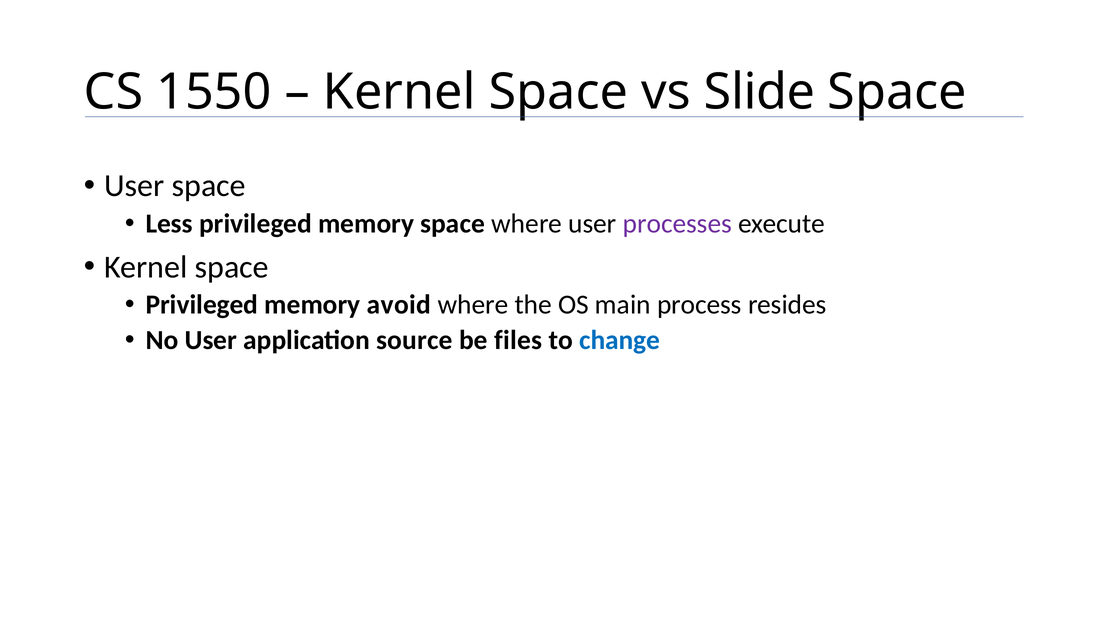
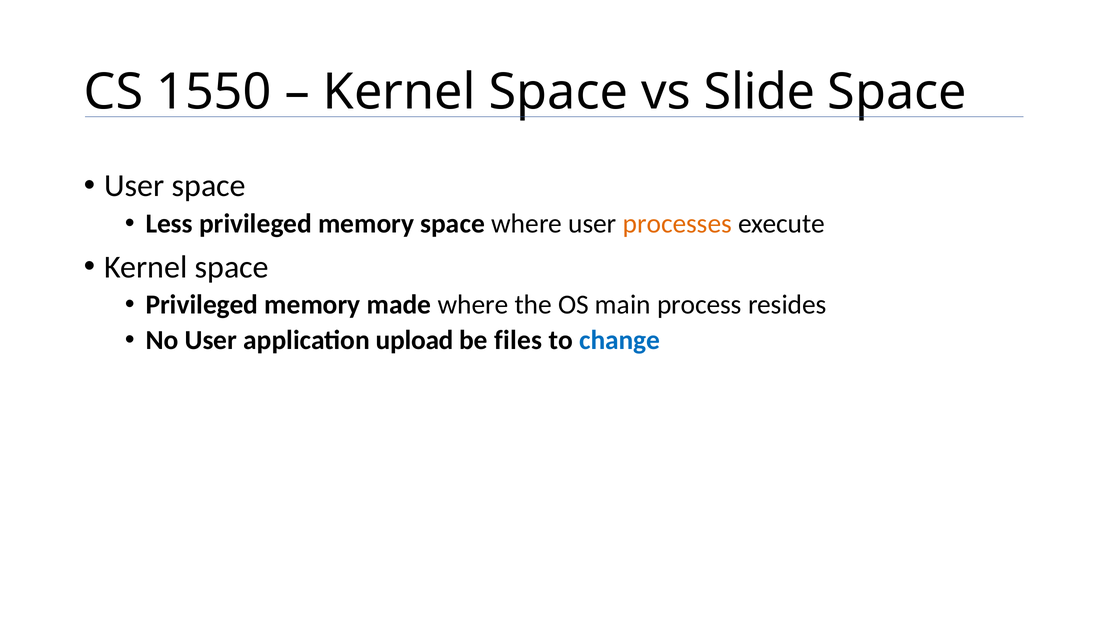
processes colour: purple -> orange (677, 224)
avoid: avoid -> made (399, 305)
source: source -> upload (415, 340)
